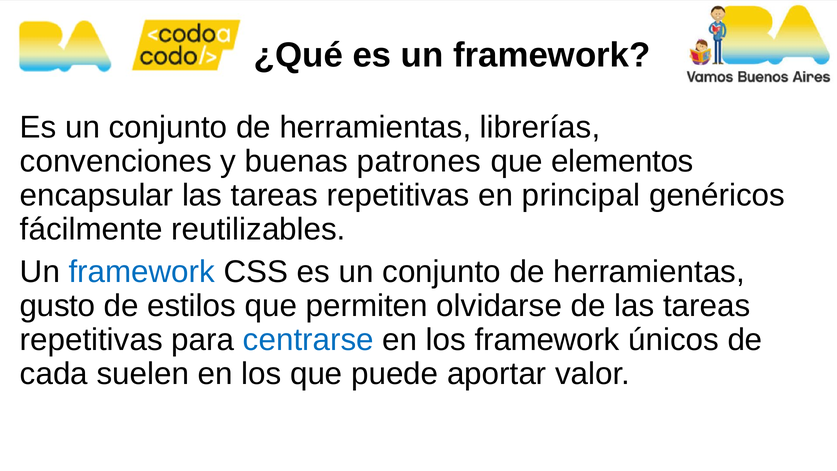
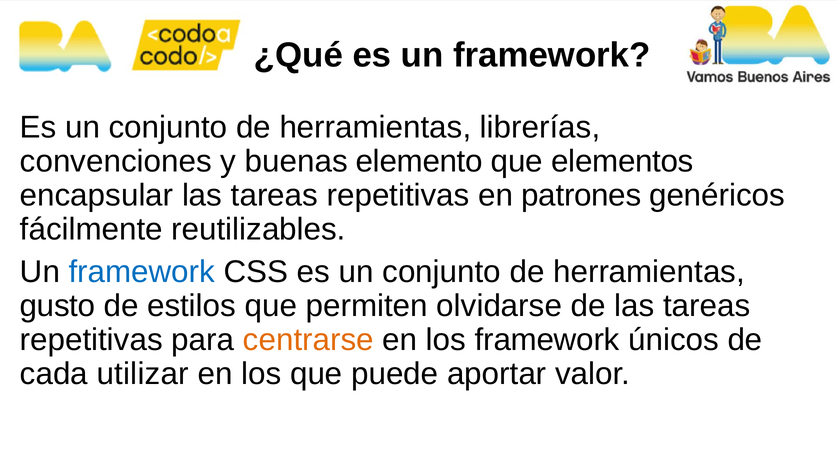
patrones: patrones -> elemento (419, 161)
principal: principal -> patrones (581, 195)
centrarse colour: blue -> orange (308, 340)
suelen: suelen -> utilizar (143, 374)
